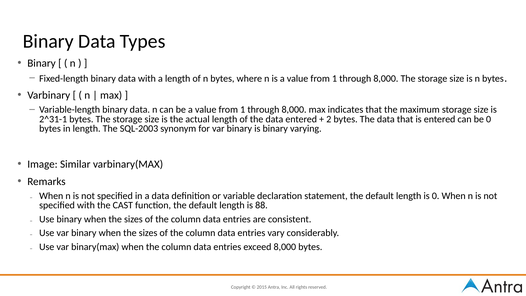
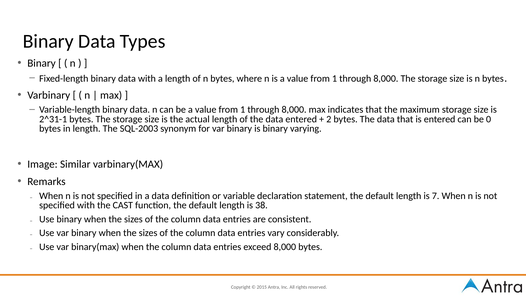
is 0: 0 -> 7 (436, 196)
88: 88 -> 38 (261, 205)
